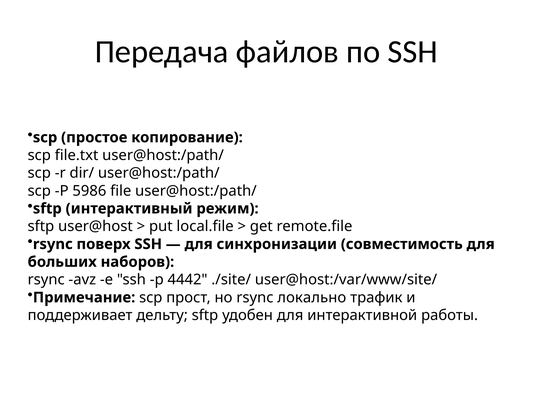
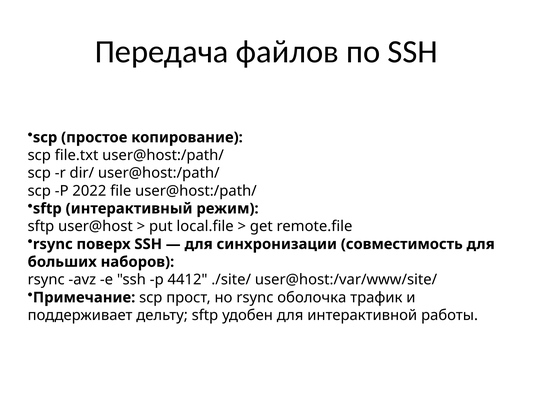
5986: 5986 -> 2022 (89, 191)
4442: 4442 -> 4412 (188, 280)
локально: локально -> оболочка (312, 297)
